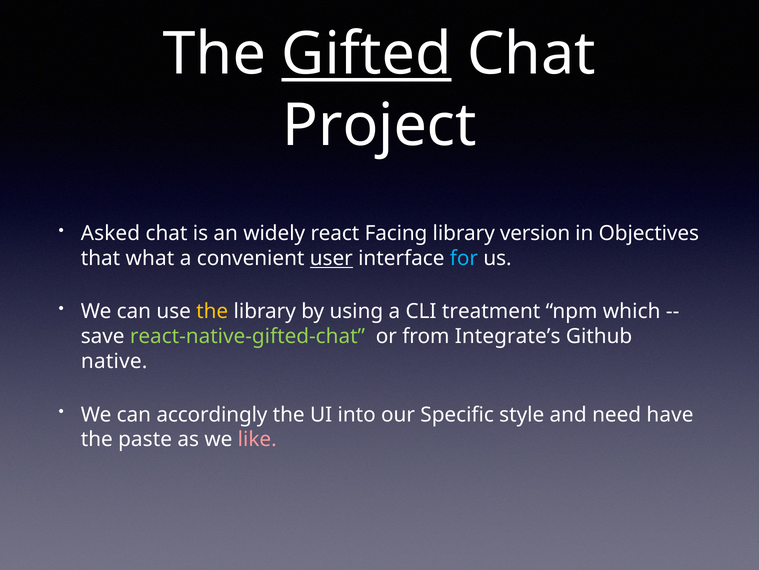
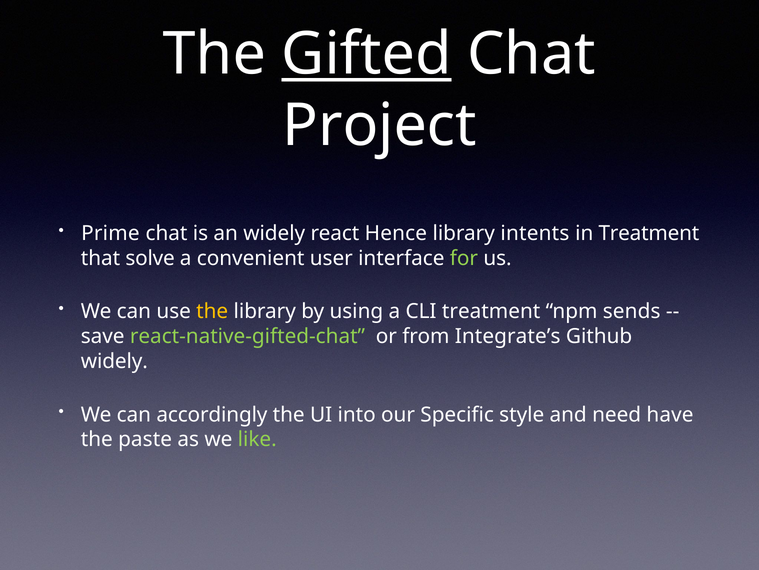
Asked: Asked -> Prime (110, 233)
Facing: Facing -> Hence (396, 233)
version: version -> intents (535, 233)
in Objectives: Objectives -> Treatment (649, 233)
what: what -> solve (150, 258)
user underline: present -> none (331, 258)
for colour: light blue -> light green (464, 258)
which: which -> sends (632, 311)
native: native -> widely (114, 361)
like colour: pink -> light green (257, 439)
